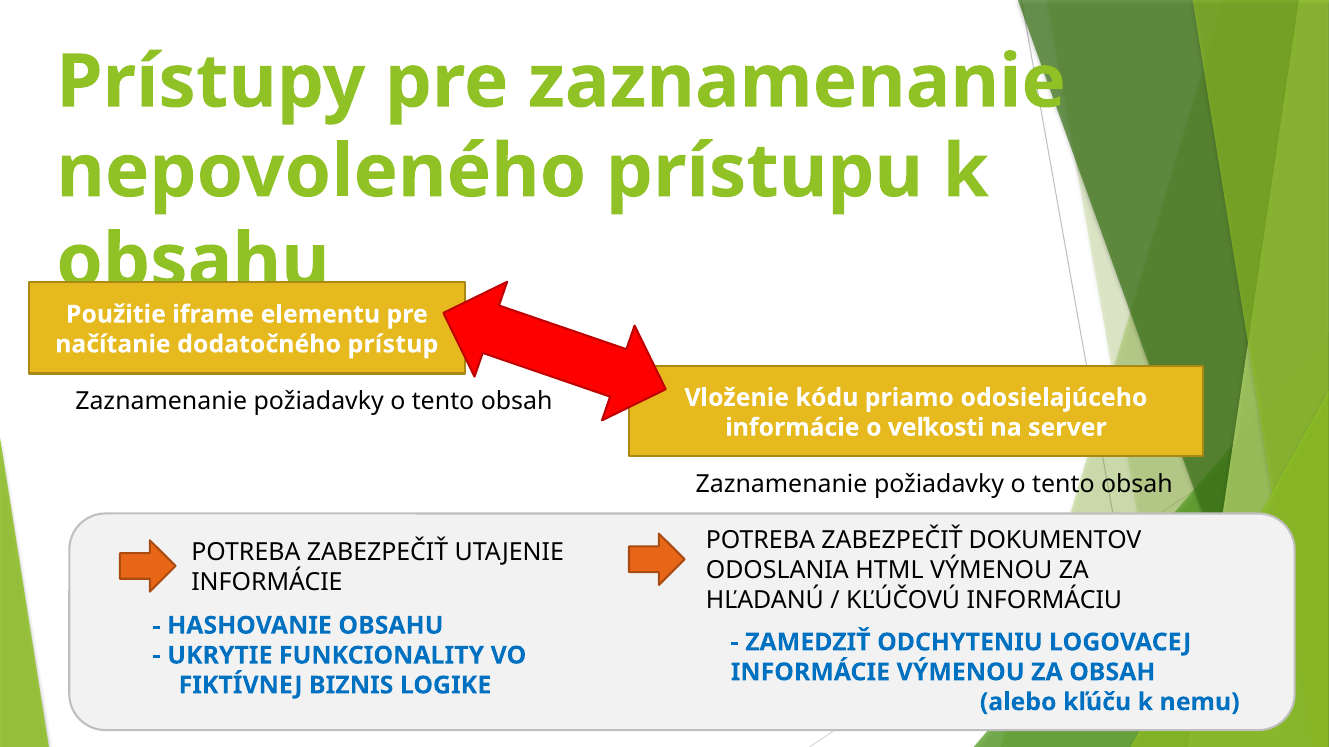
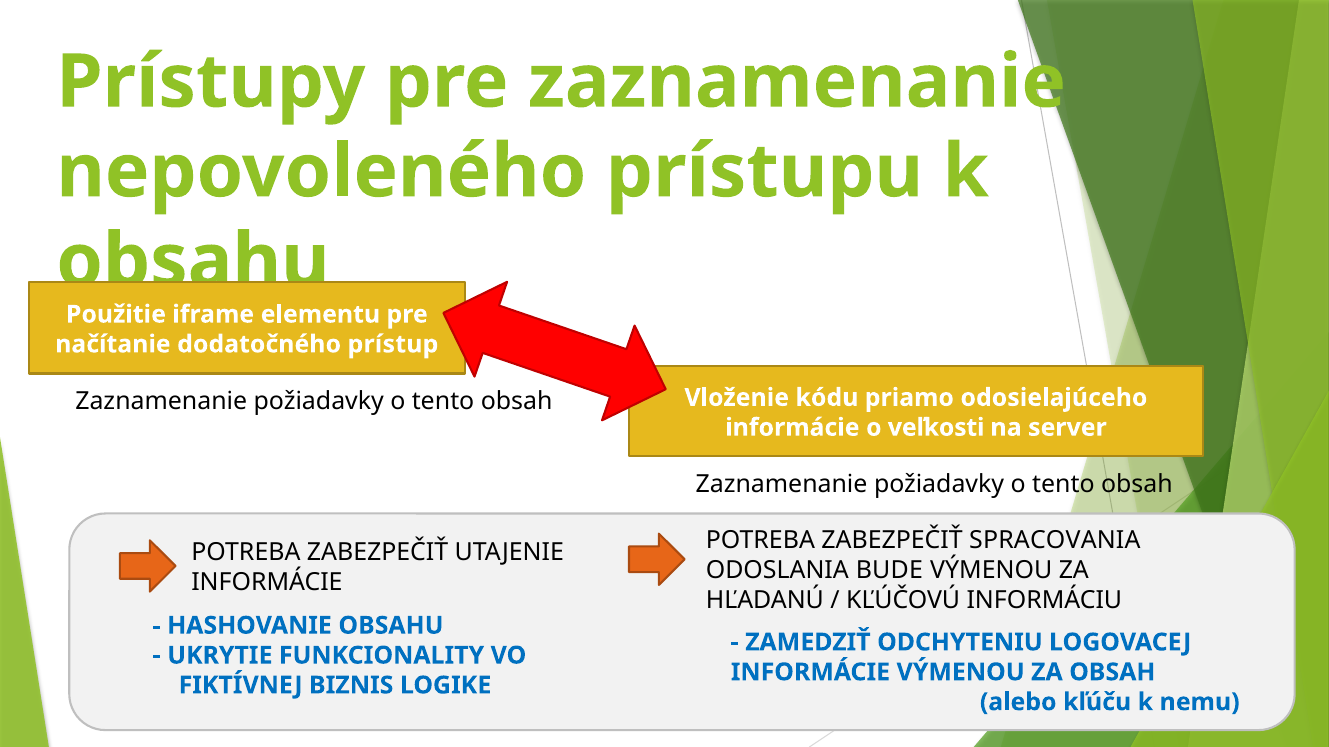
DOKUMENTOV: DOKUMENTOV -> SPRACOVANIA (1055, 541)
HTML: HTML -> BUDE (889, 571)
